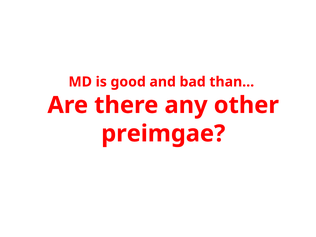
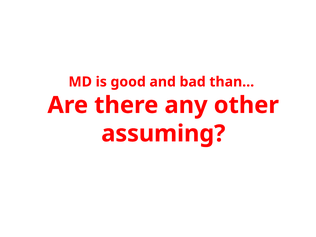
preimgae: preimgae -> assuming (163, 134)
